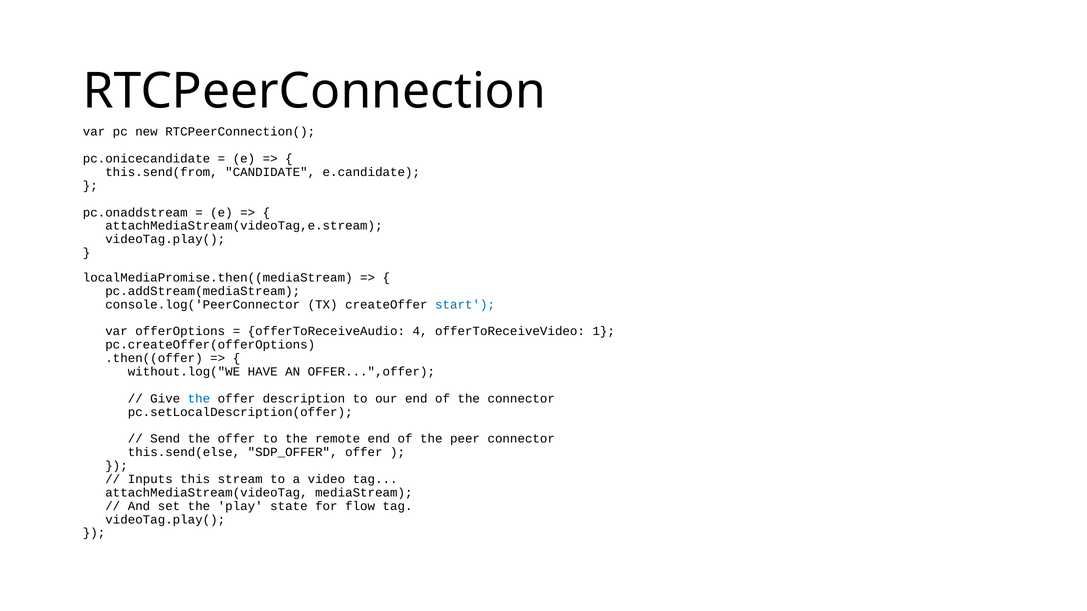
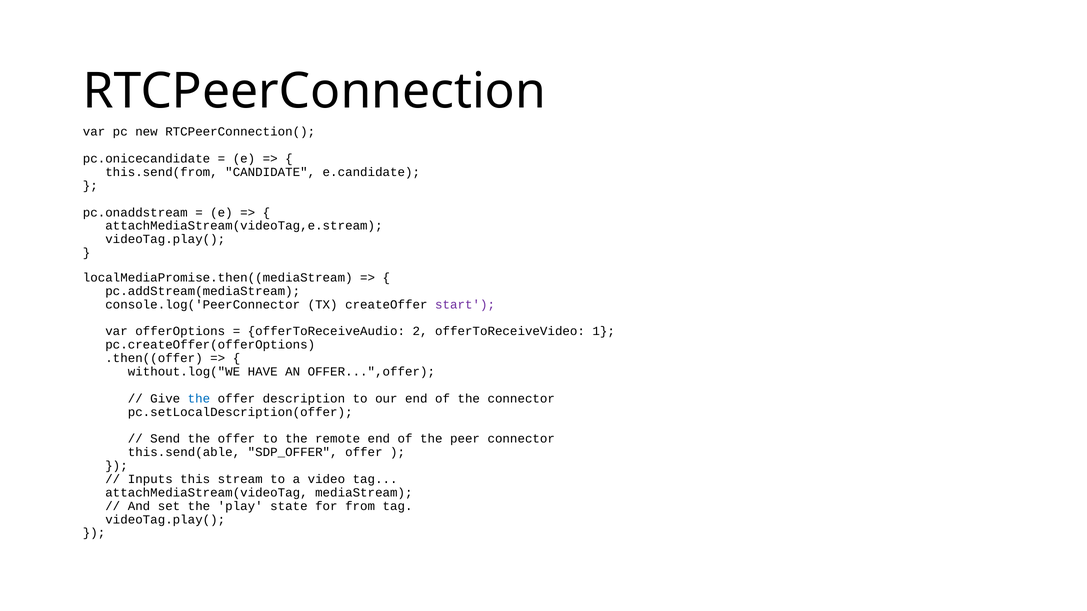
start colour: blue -> purple (465, 305)
4: 4 -> 2 (420, 332)
this.send(else: this.send(else -> this.send(able (184, 453)
flow: flow -> from (360, 506)
